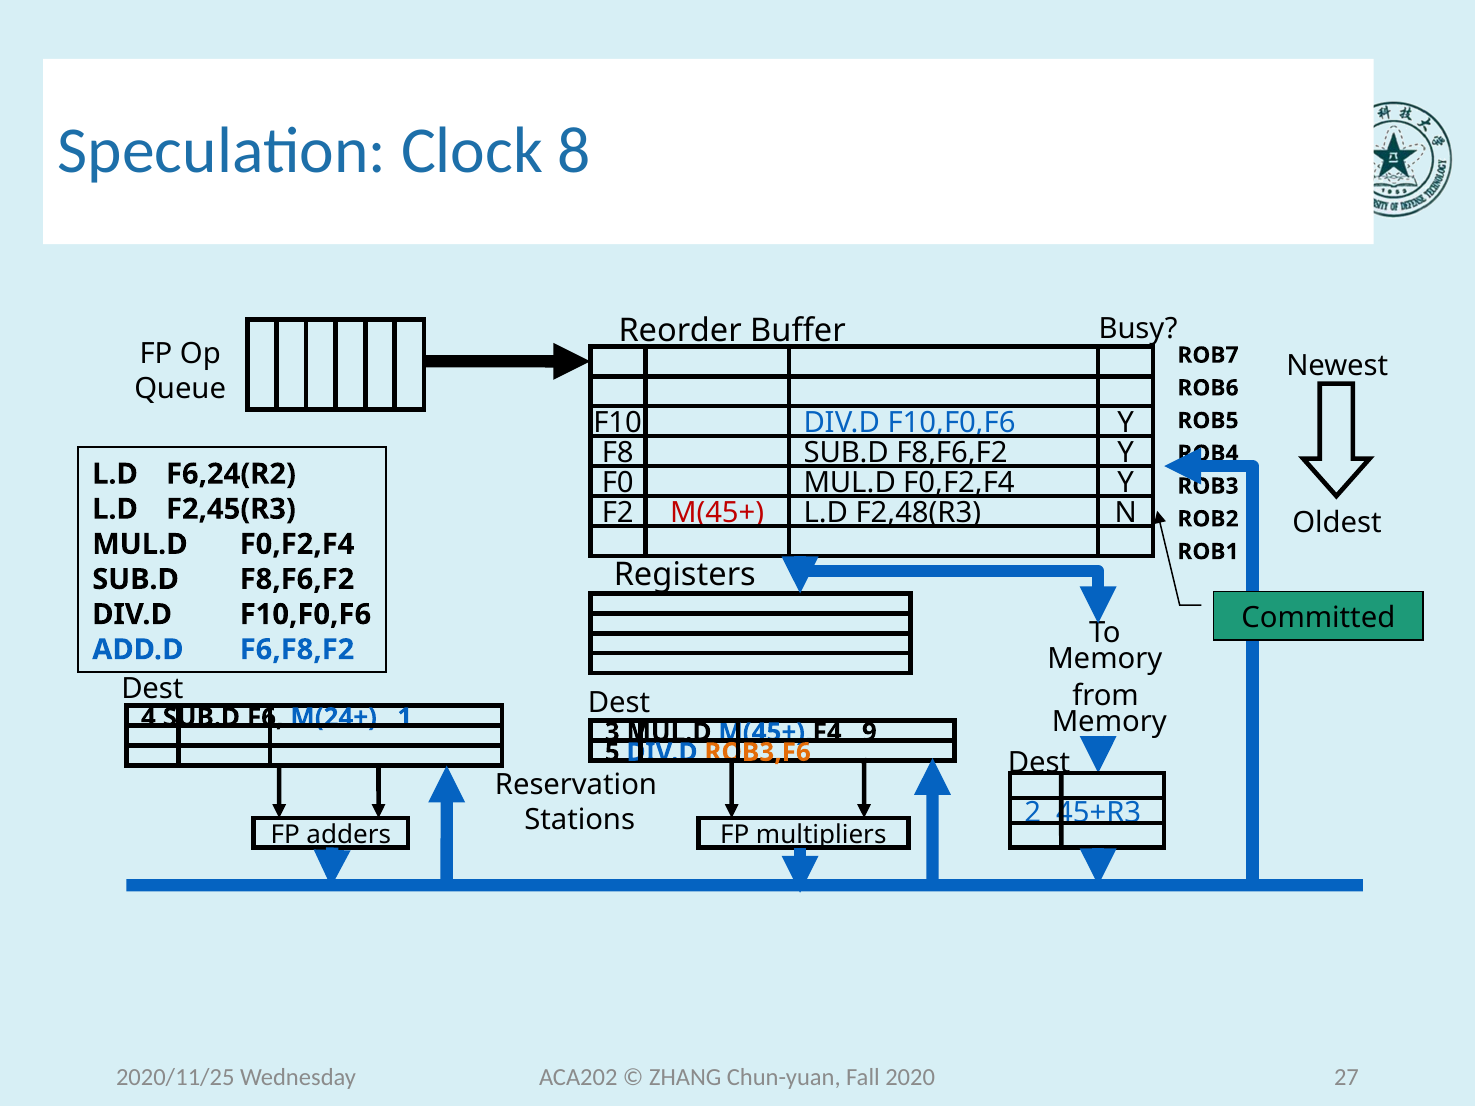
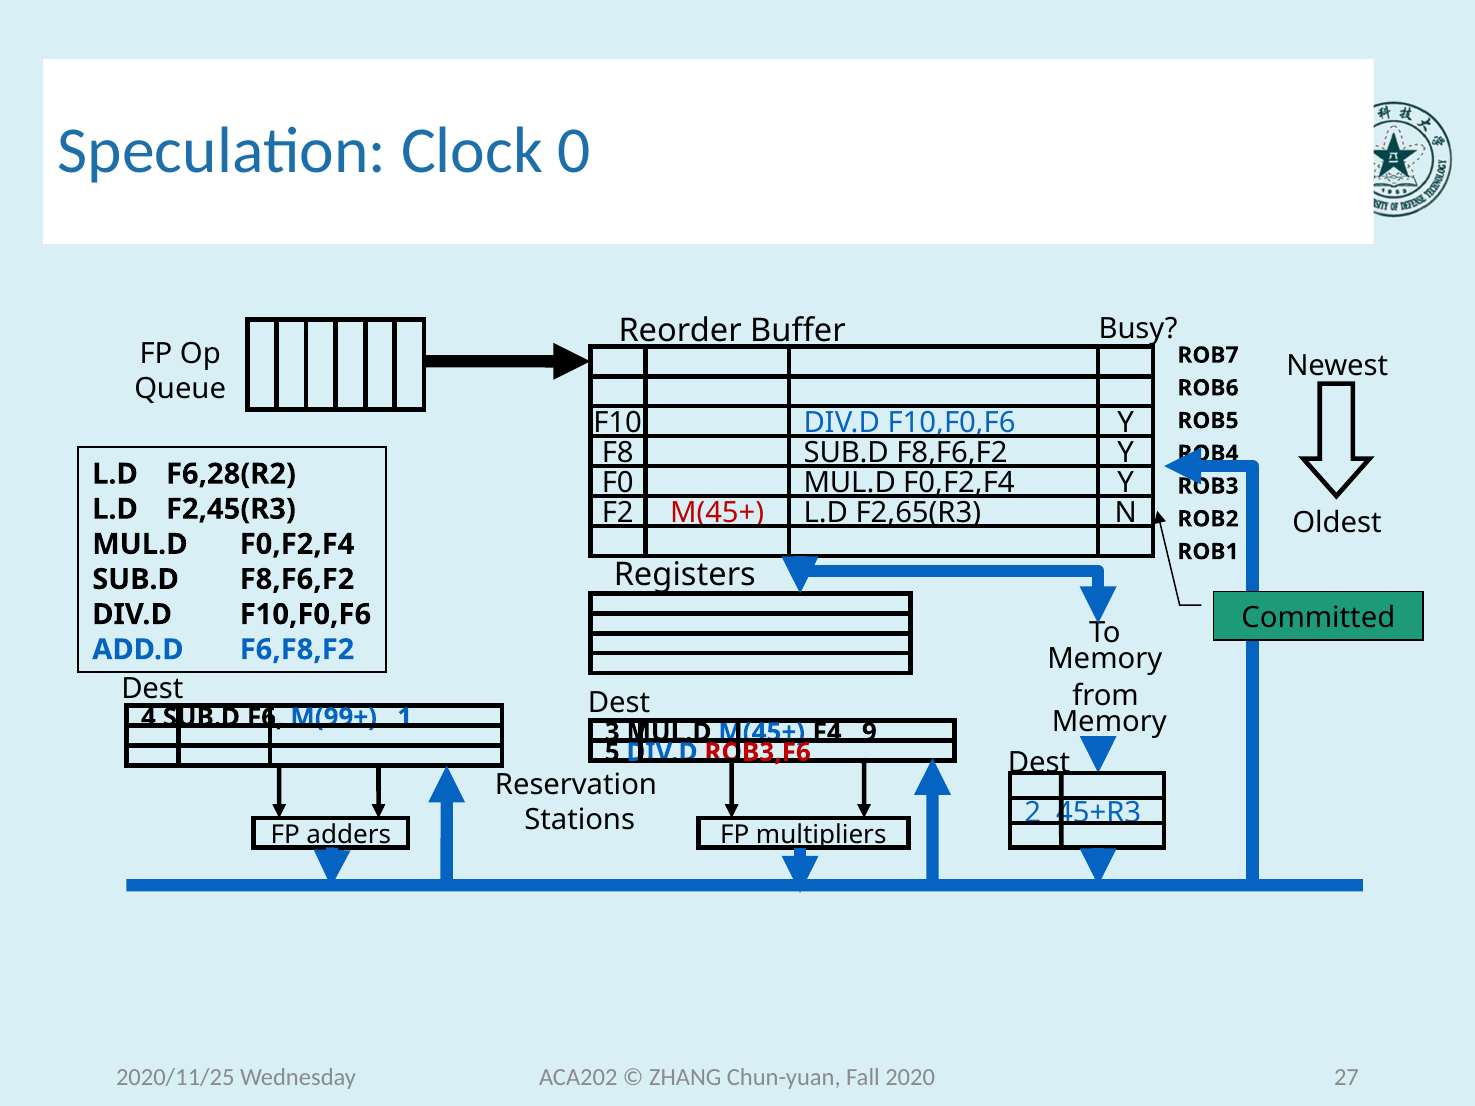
8: 8 -> 0 (575, 151)
F6,24(R2: F6,24(R2 -> F6,28(R2 (231, 474)
F2,48(R3: F2,48(R3 -> F2,65(R3 (918, 513)
M(24+: M(24+ -> M(99+ (334, 717)
ROB3,F6 colour: orange -> red (758, 752)
